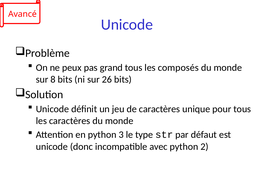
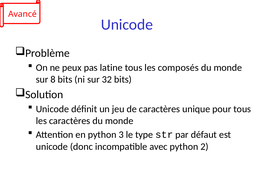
grand: grand -> latine (111, 68)
26: 26 -> 32 (107, 80)
